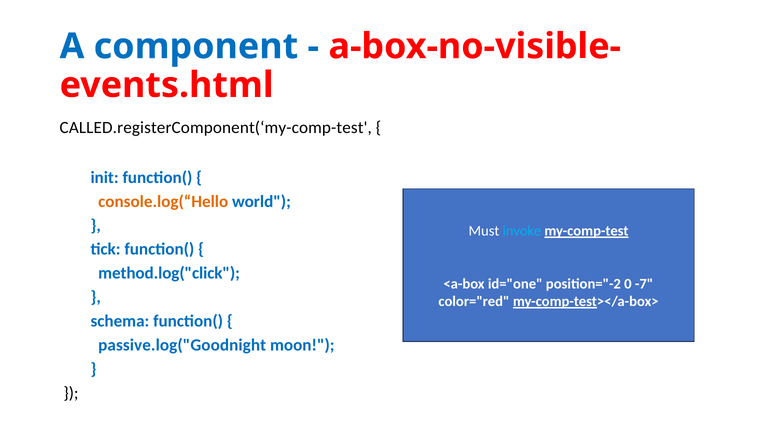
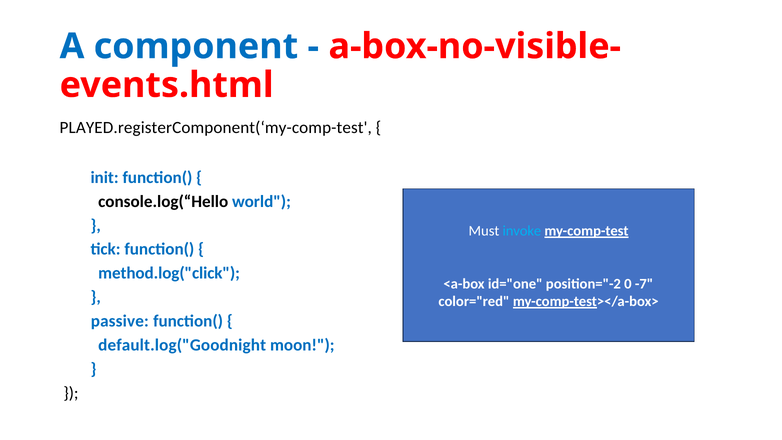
CALLED.registerComponent(‘my-comp-test: CALLED.registerComponent(‘my-comp-test -> PLAYED.registerComponent(‘my-comp-test (216, 128)
console.log(“Hello colour: orange -> black (163, 201)
schema: schema -> passive (120, 321)
passive.log("Goodnight: passive.log("Goodnight -> default.log("Goodnight (182, 345)
